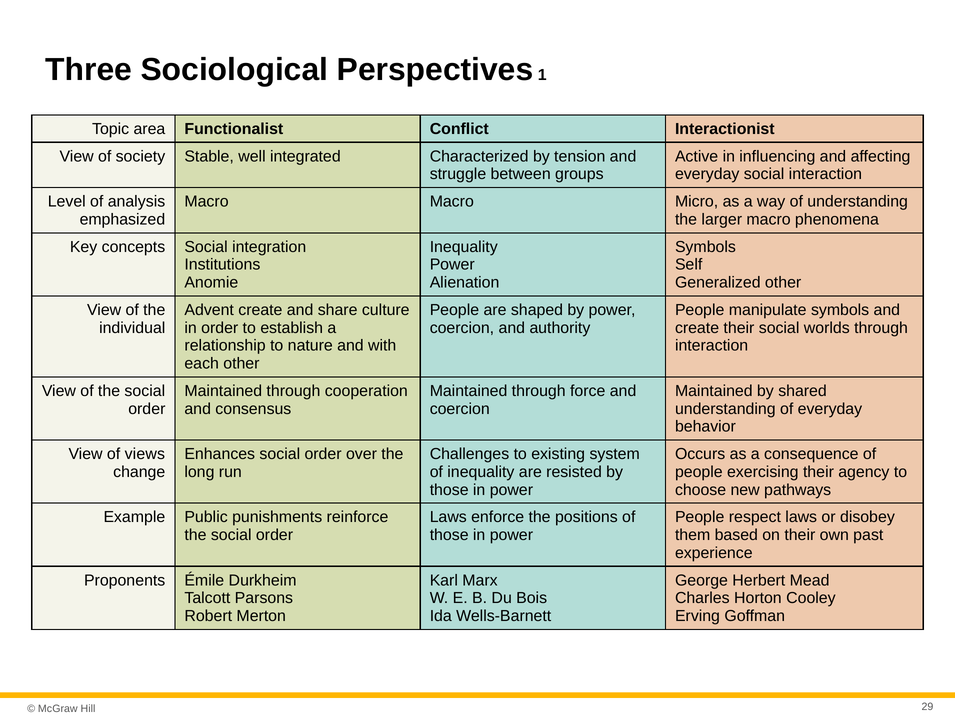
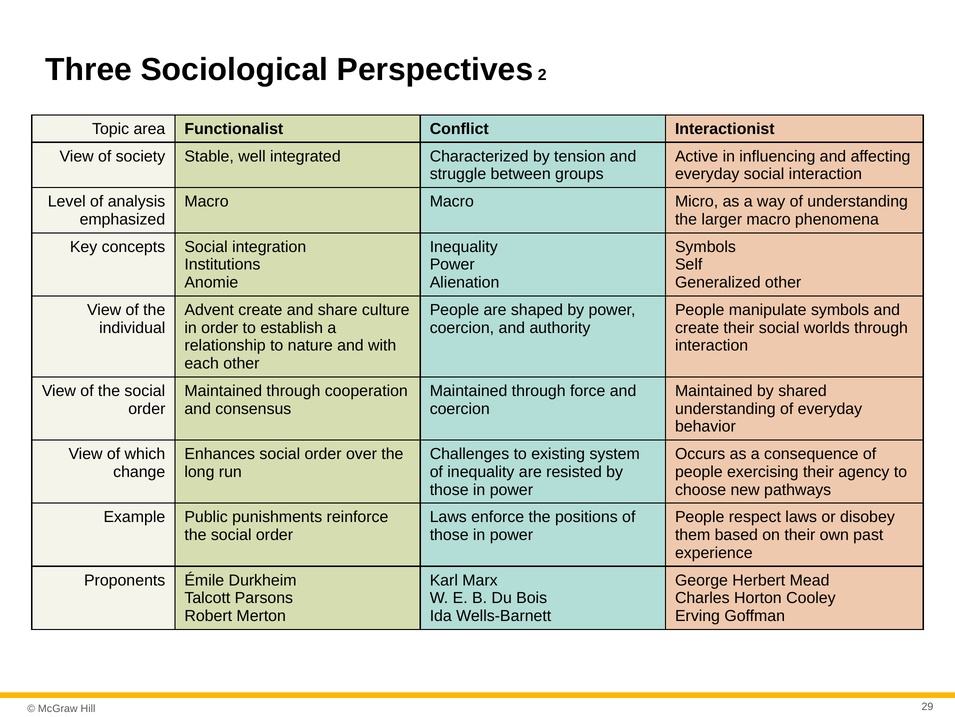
1: 1 -> 2 (542, 75)
views: views -> which (145, 454)
